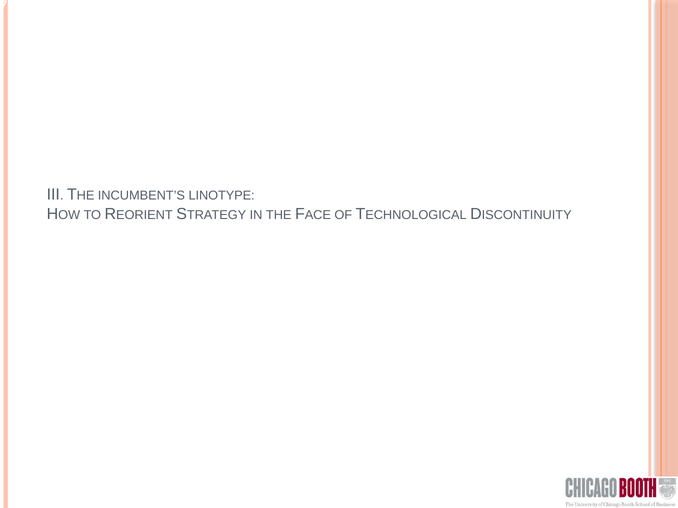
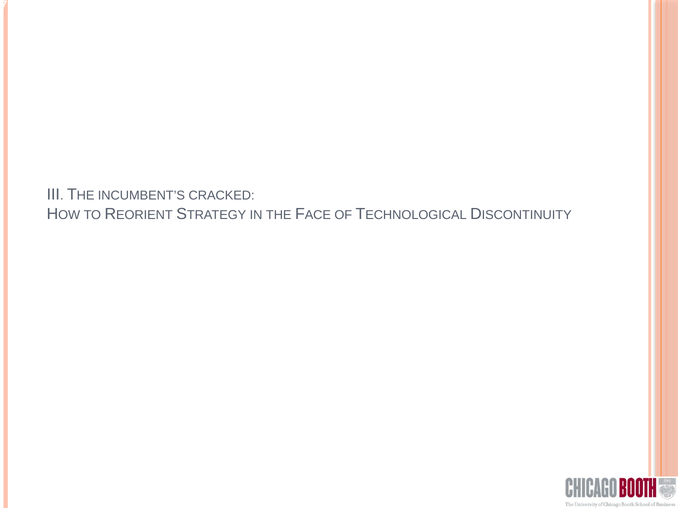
LINOTYPE: LINOTYPE -> CRACKED (222, 196)
